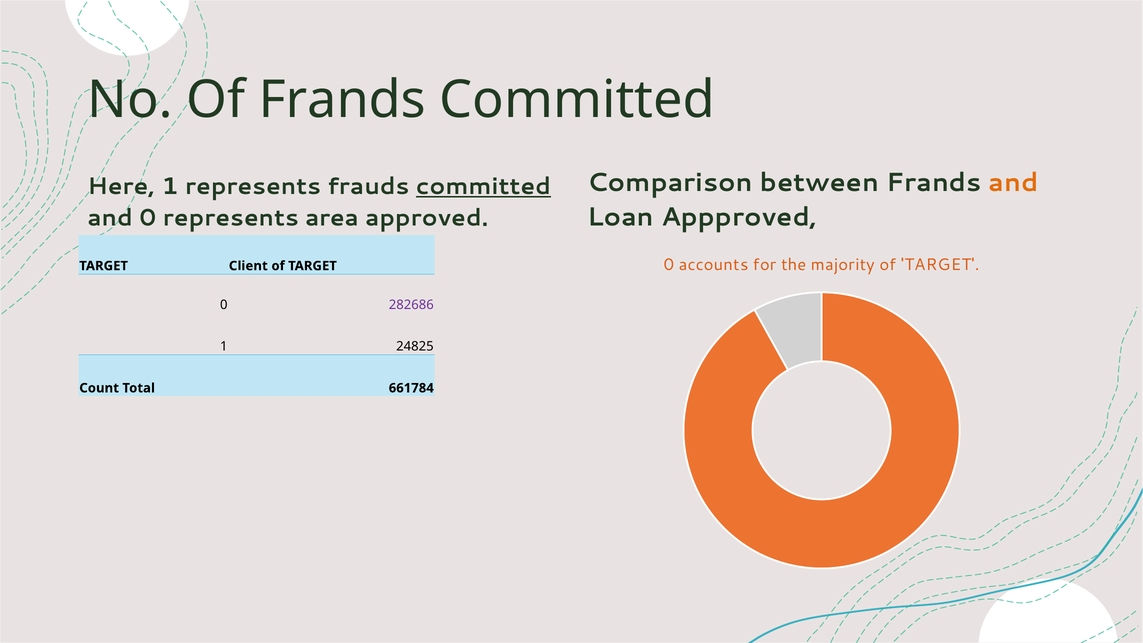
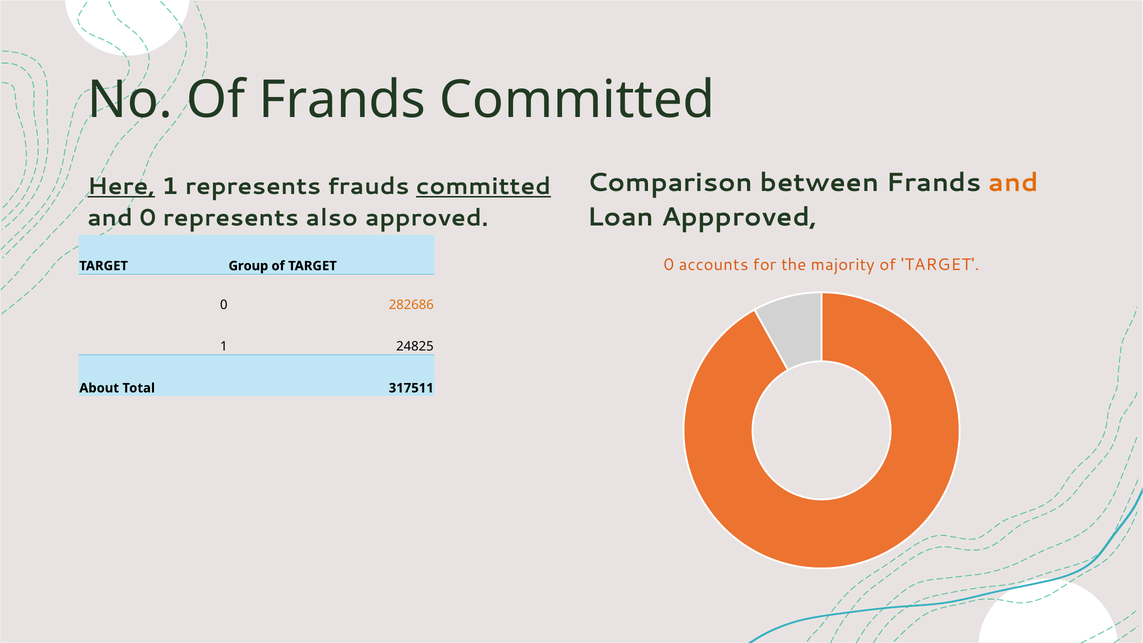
Here underline: none -> present (121, 187)
area: area -> also (332, 218)
Client: Client -> Group (248, 266)
282686 colour: purple -> orange (411, 305)
Count: Count -> About (99, 388)
661784: 661784 -> 317511 (411, 388)
